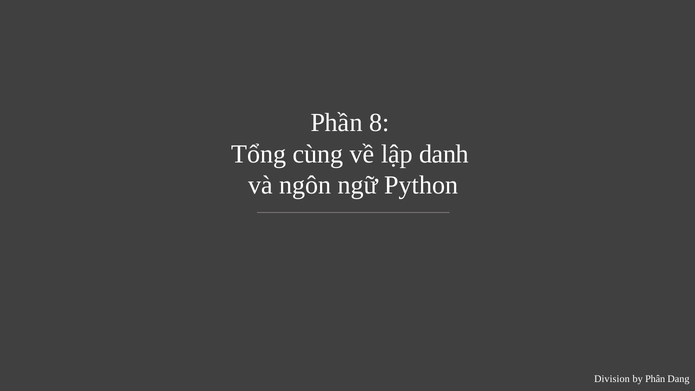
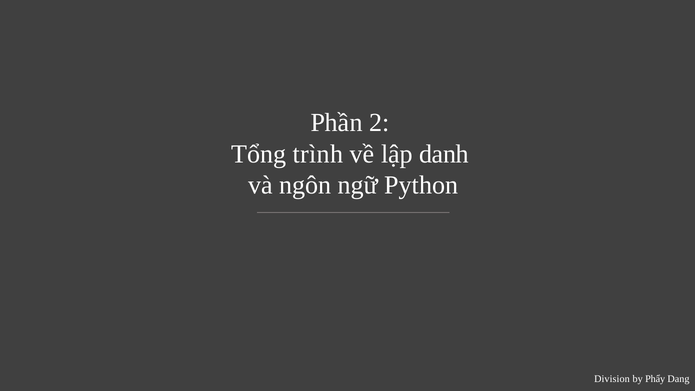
8: 8 -> 2 (379, 123)
cùng: cùng -> trình (318, 154)
Phân: Phân -> Phẩy (655, 379)
